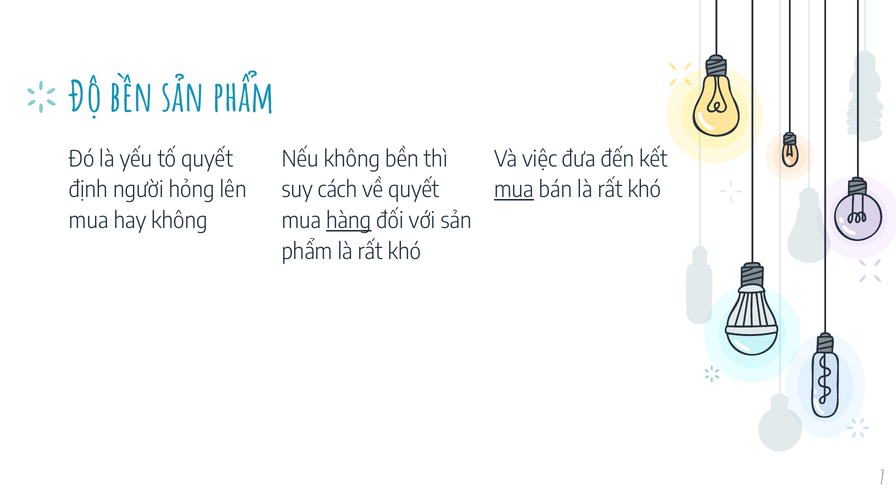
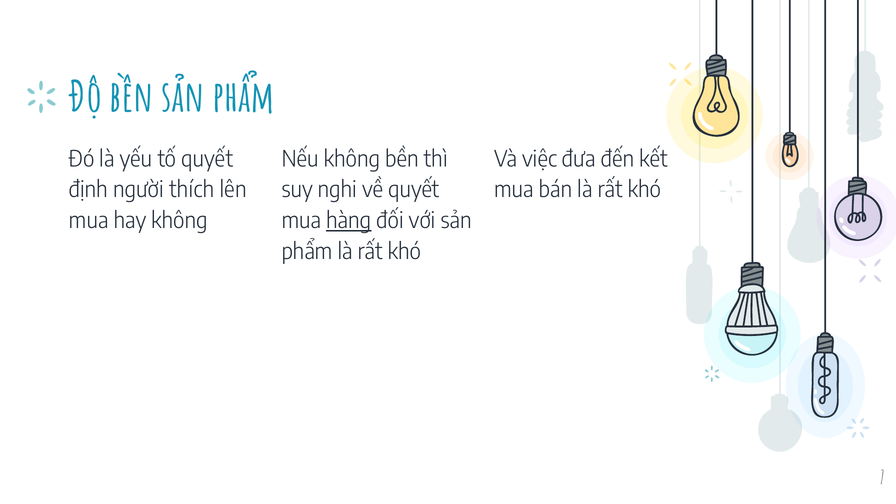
hỏng: hỏng -> thích (192, 190)
cách: cách -> nghi (337, 190)
mua underline: present -> none (514, 190)
